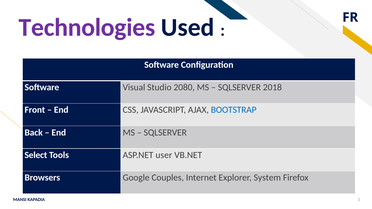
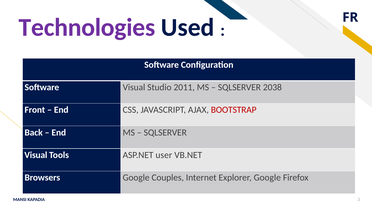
2080: 2080 -> 2011 (184, 87)
2018: 2018 -> 2038 (272, 87)
BOOTSTRAP colour: blue -> red (234, 110)
Select: Select -> Visual (36, 155)
Explorer System: System -> Google (267, 178)
